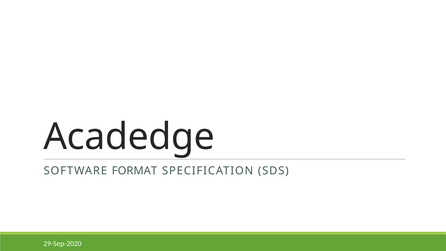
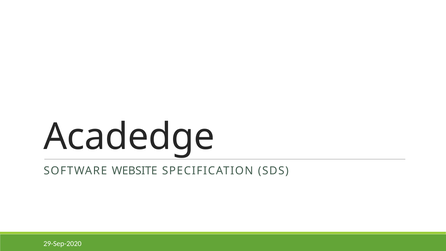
FORMAT: FORMAT -> WEBSITE (135, 171)
